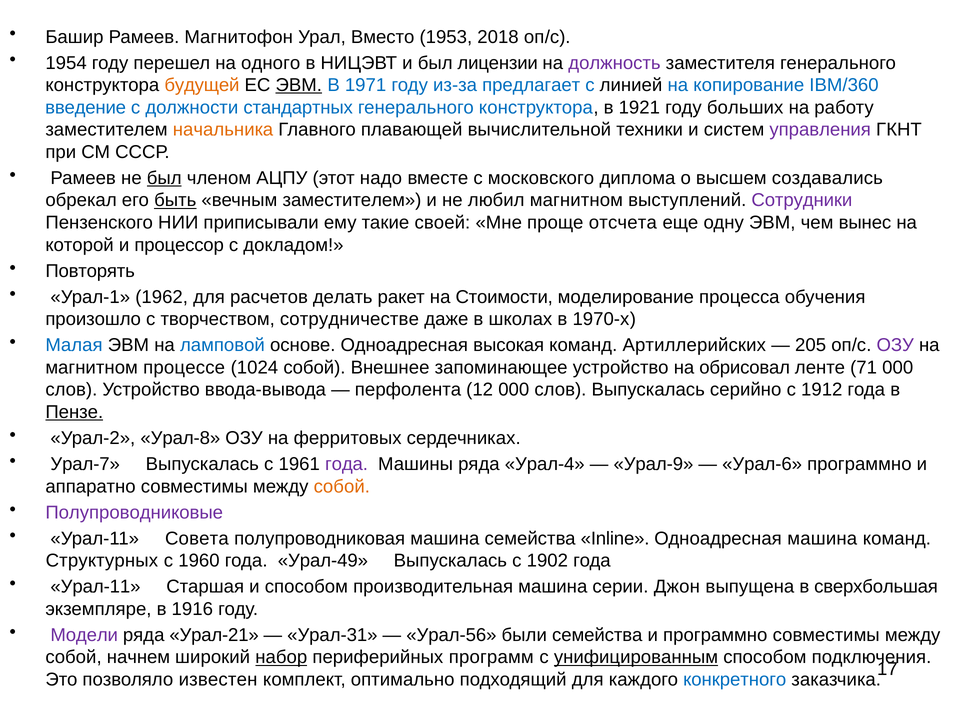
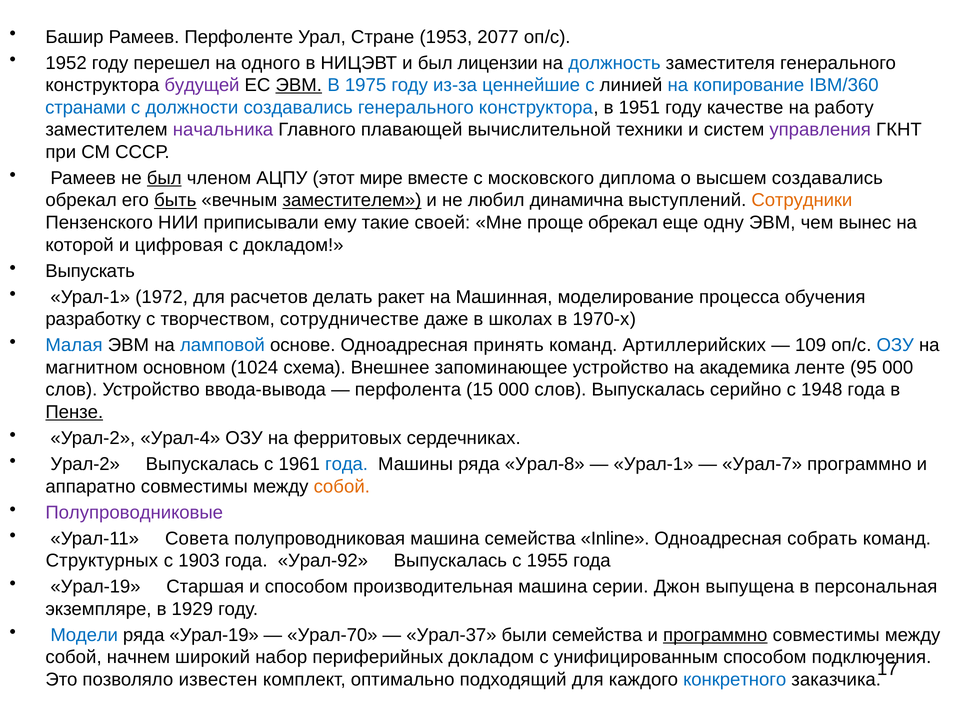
Магнитофон: Магнитофон -> Перфоленте (239, 37)
Вместо: Вместо -> Стране (383, 37)
2018: 2018 -> 2077 (498, 37)
1954: 1954 -> 1952 (66, 63)
должность colour: purple -> blue (614, 63)
будущей colour: orange -> purple (202, 85)
1971: 1971 -> 1975 (366, 85)
предлагает: предлагает -> ценнейшие (531, 85)
введение: введение -> странами (86, 108)
должности стандартных: стандартных -> создавались (298, 108)
1921: 1921 -> 1951 (639, 108)
больших: больших -> качестве (745, 108)
начальника colour: orange -> purple (223, 130)
надо: надо -> мире (381, 178)
заместителем underline: none -> present (352, 200)
любил магнитном: магнитном -> динамична (577, 200)
Сотрудники colour: purple -> orange (802, 200)
проще отсчета: отсчета -> обрекал (623, 223)
процессор: процессор -> цифровая (179, 245)
Повторять: Повторять -> Выпускать (90, 271)
1962: 1962 -> 1972 (162, 297)
Стоимости: Стоимости -> Машинная (504, 297)
произошло: произошло -> разработку (93, 319)
высокая: высокая -> принять (509, 345)
205: 205 -> 109 (811, 345)
ОЗУ colour: purple -> blue (895, 345)
процессе: процессе -> основном (184, 368)
1024 собой: собой -> схема (315, 368)
обрисовал: обрисовал -> академика (745, 368)
71: 71 -> 95 (864, 368)
12: 12 -> 15 (480, 390)
1912: 1912 -> 1948 (822, 390)
Урал-8: Урал-8 -> Урал-4 (180, 438)
Урал-7: Урал-7 -> Урал-2 (85, 464)
года colour: purple -> blue (347, 464)
Урал-4: Урал-4 -> Урал-8 (545, 464)
Урал-9: Урал-9 -> Урал-1 (653, 464)
Урал-6: Урал-6 -> Урал-7 (762, 464)
Одноадресная машина: машина -> собрать (822, 539)
1960: 1960 -> 1903 (199, 561)
Урал-49: Урал-49 -> Урал-92 (323, 561)
1902: 1902 -> 1955 (547, 561)
Урал-11: Урал-11 -> Урал-19 (95, 587)
сверхбольшая: сверхбольшая -> персональная (876, 587)
1916: 1916 -> 1929 (192, 609)
Модели colour: purple -> blue (84, 635)
ряда Урал-21: Урал-21 -> Урал-19 (214, 635)
Урал-31: Урал-31 -> Урал-70 (332, 635)
Урал-56: Урал-56 -> Урал-37 (451, 635)
программно underline: none -> present (715, 635)
набор underline: present -> none (281, 658)
периферийных программ: программ -> докладом (491, 658)
унифицированным underline: present -> none (636, 658)
